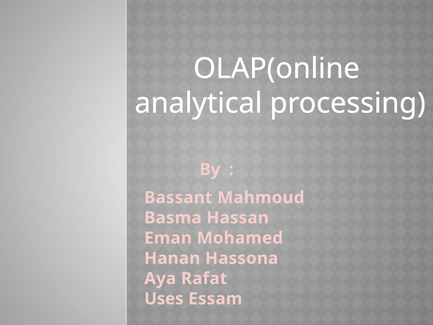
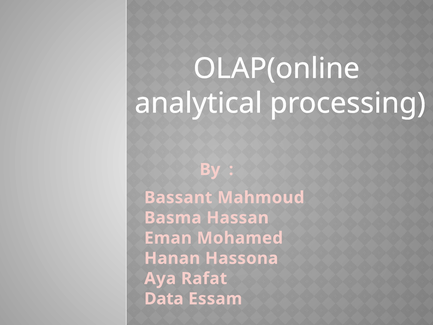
Uses: Uses -> Data (164, 299)
